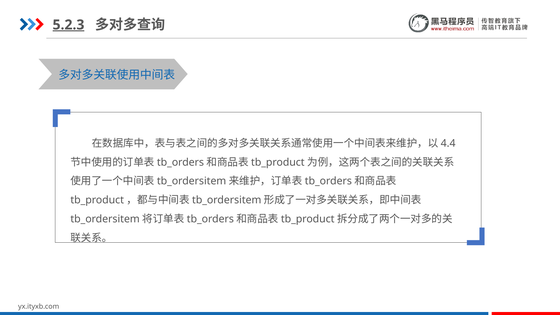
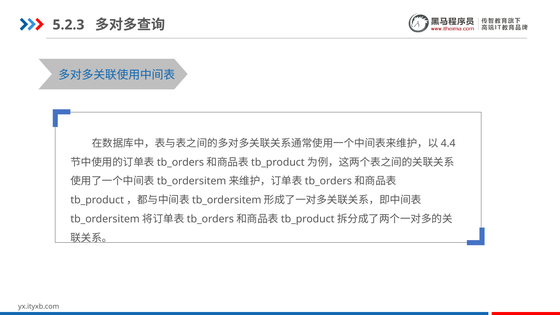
5.2.3 underline: present -> none (68, 25)
